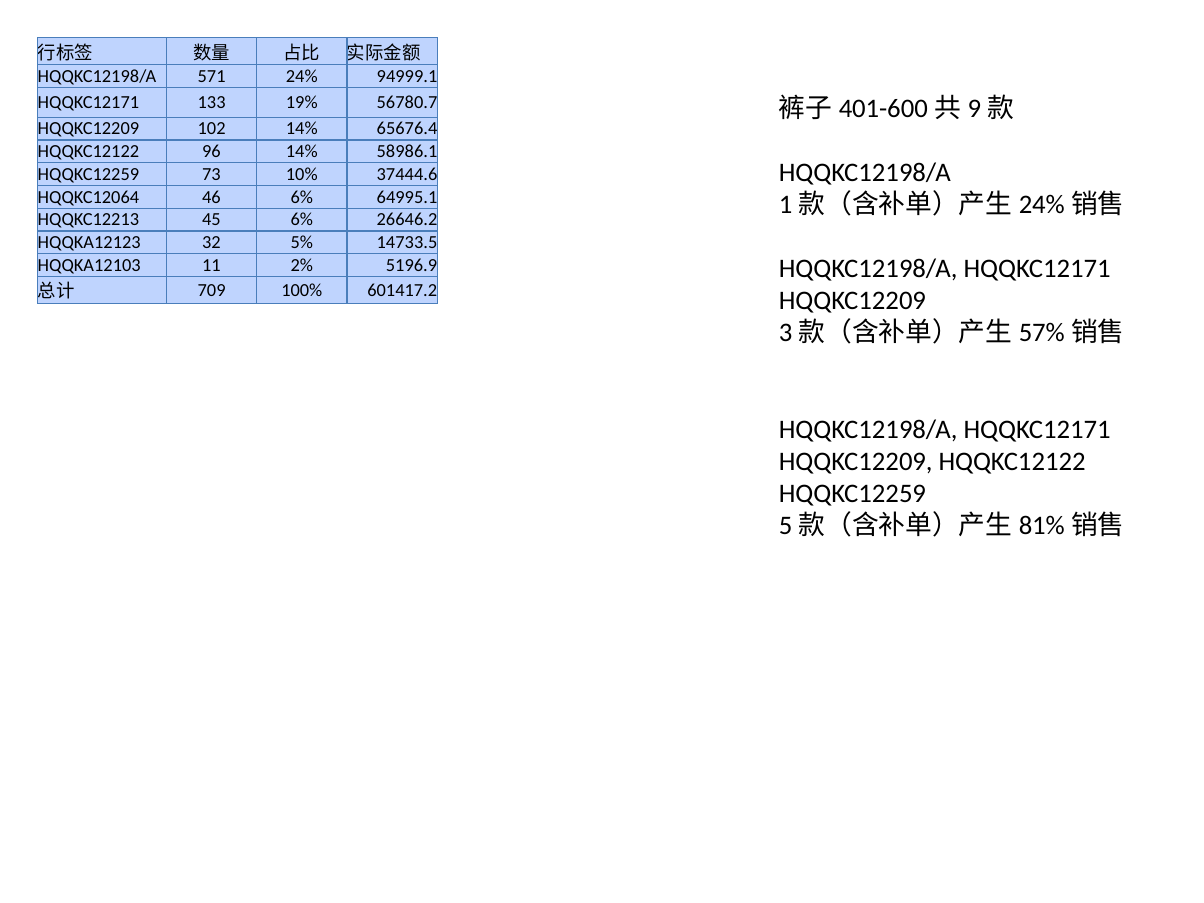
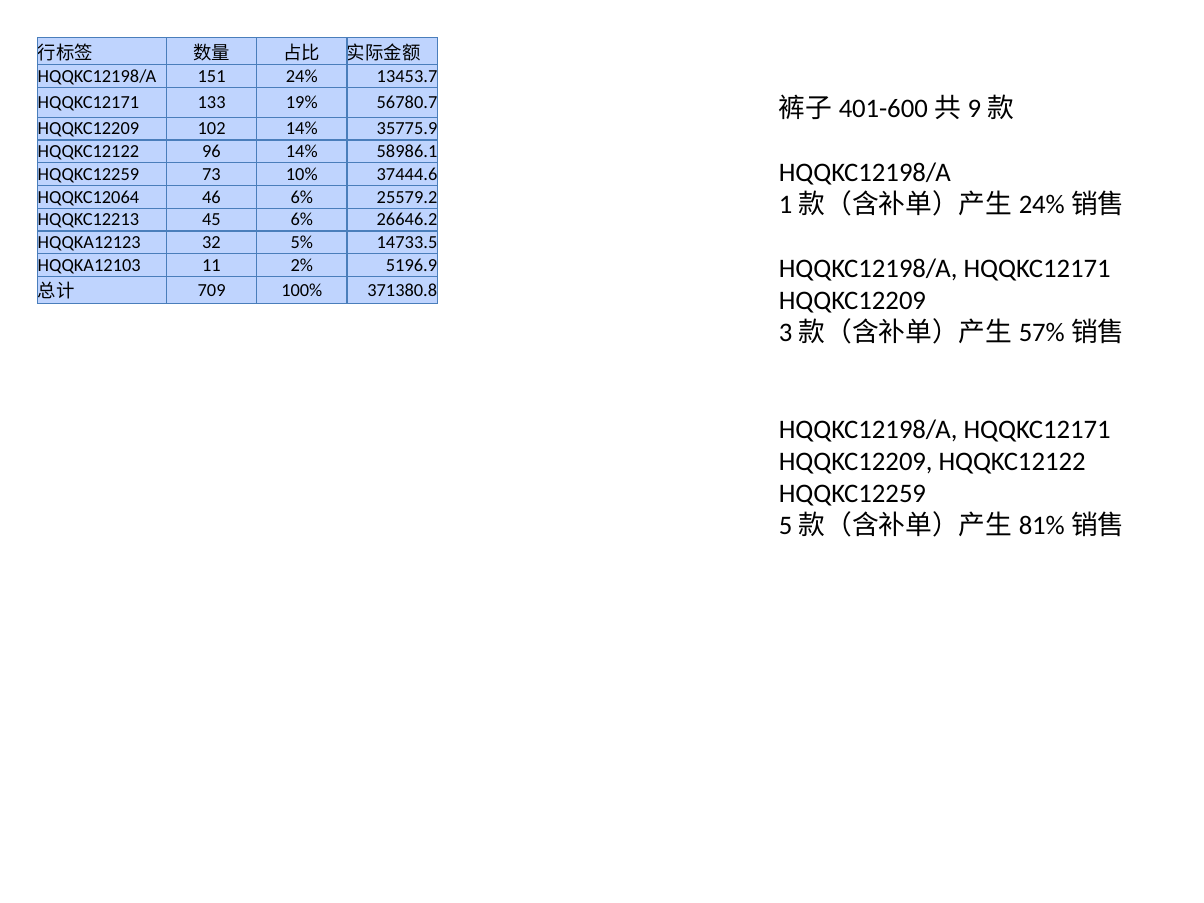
571: 571 -> 151 (212, 76)
94999.1: 94999.1 -> 13453.7 (407, 76)
65676.4: 65676.4 -> 35775.9 (407, 129)
64995.1: 64995.1 -> 25579.2 (407, 197)
601417.2: 601417.2 -> 371380.8 (402, 290)
